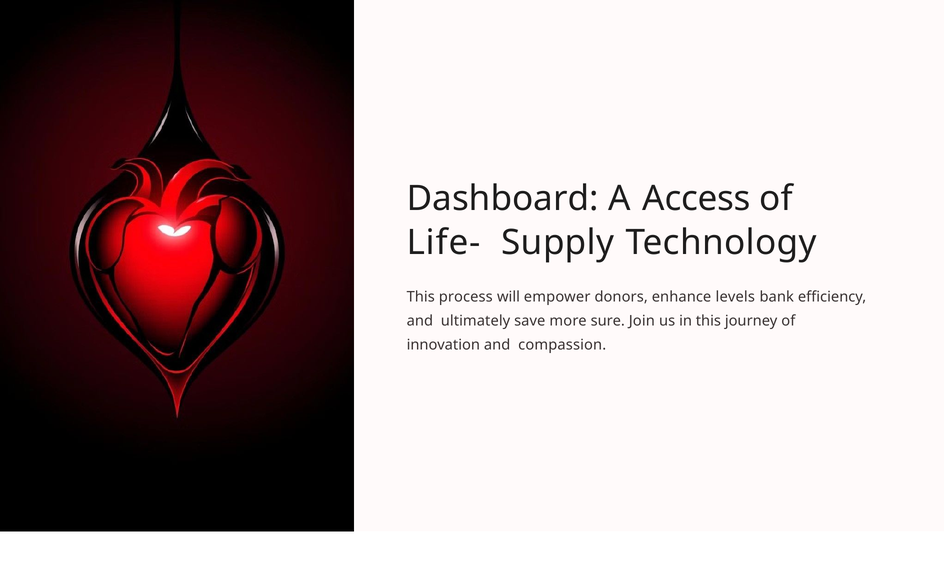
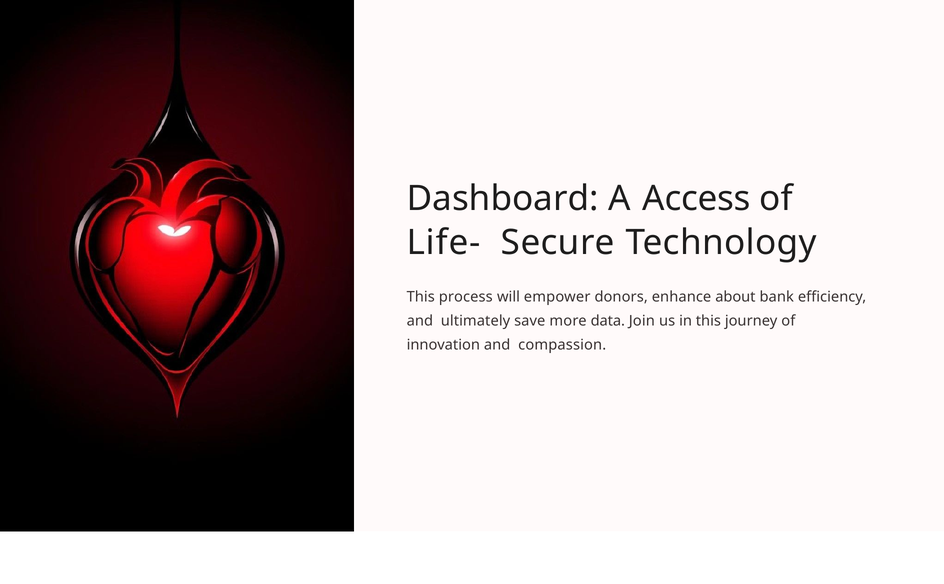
Supply: Supply -> Secure (558, 243)
levels: levels -> about (735, 297)
sure: sure -> data (608, 321)
